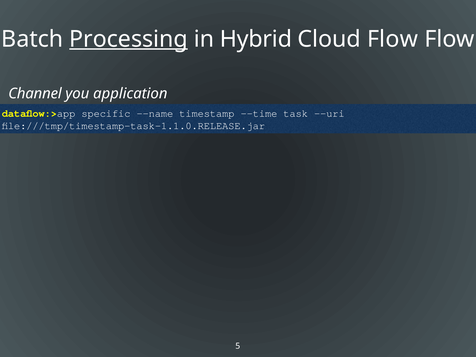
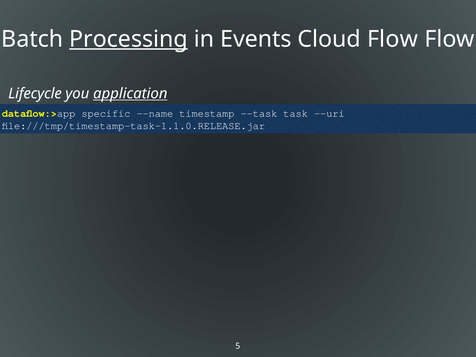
Hybrid: Hybrid -> Events (256, 39)
Channel: Channel -> Lifecycle (35, 94)
application underline: none -> present (130, 94)
--time: --time -> --task (259, 113)
